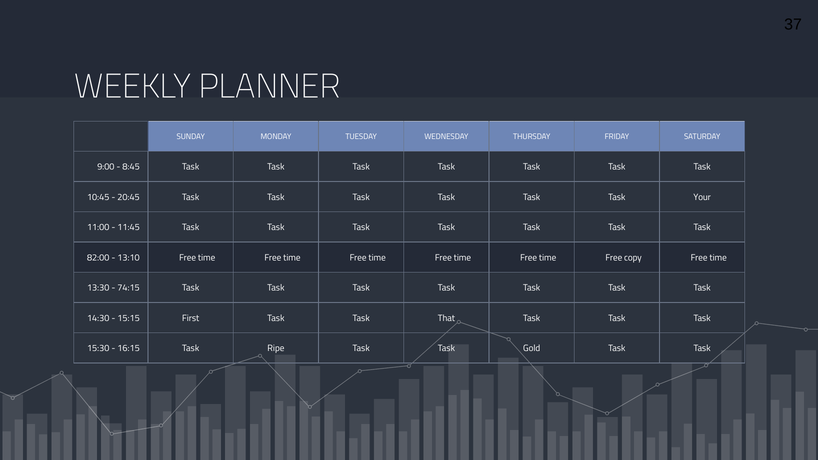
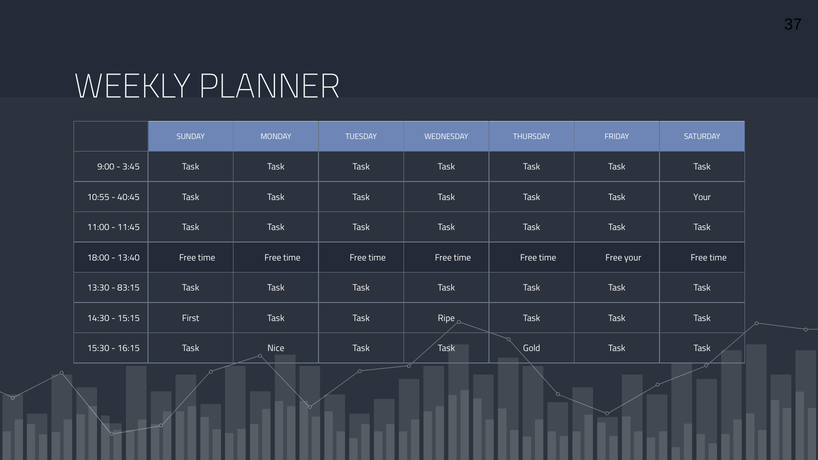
8:45: 8:45 -> 3:45 (131, 167)
10:45: 10:45 -> 10:55 (98, 197)
20:45: 20:45 -> 40:45 (129, 197)
82:00: 82:00 -> 18:00 (98, 258)
13:10: 13:10 -> 13:40 (129, 258)
copy: copy -> your (633, 258)
74:15: 74:15 -> 83:15 (129, 288)
That: That -> Ripe (446, 318)
Ripe: Ripe -> Nice (276, 348)
